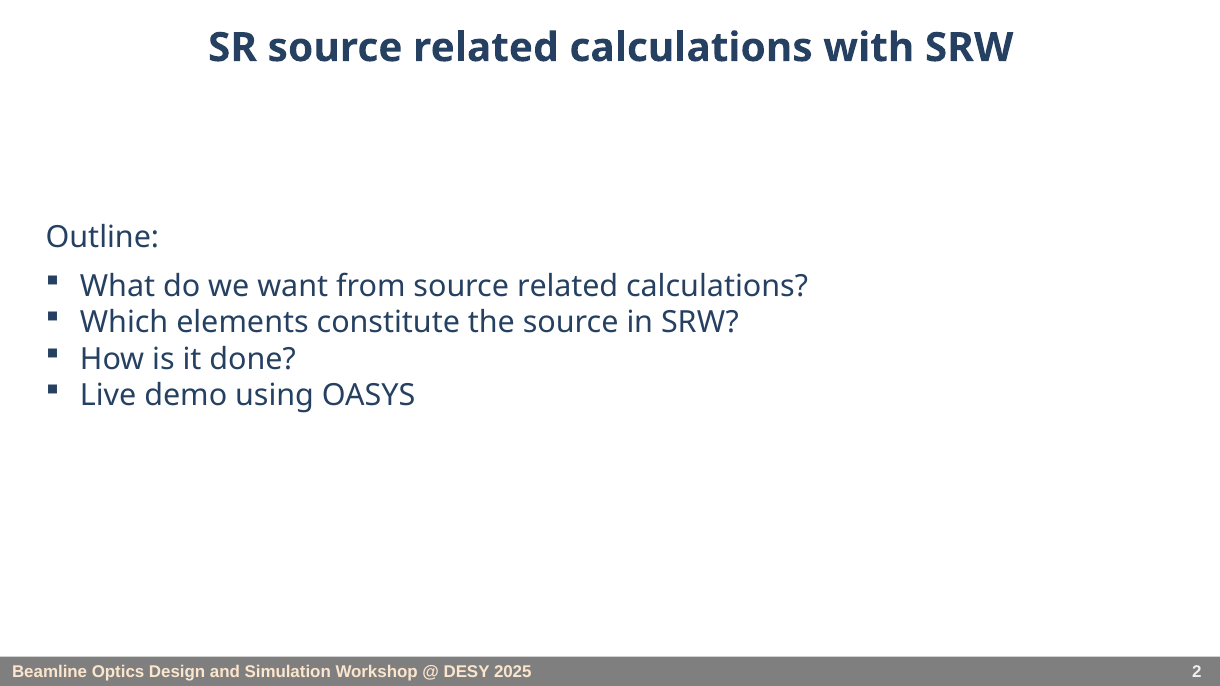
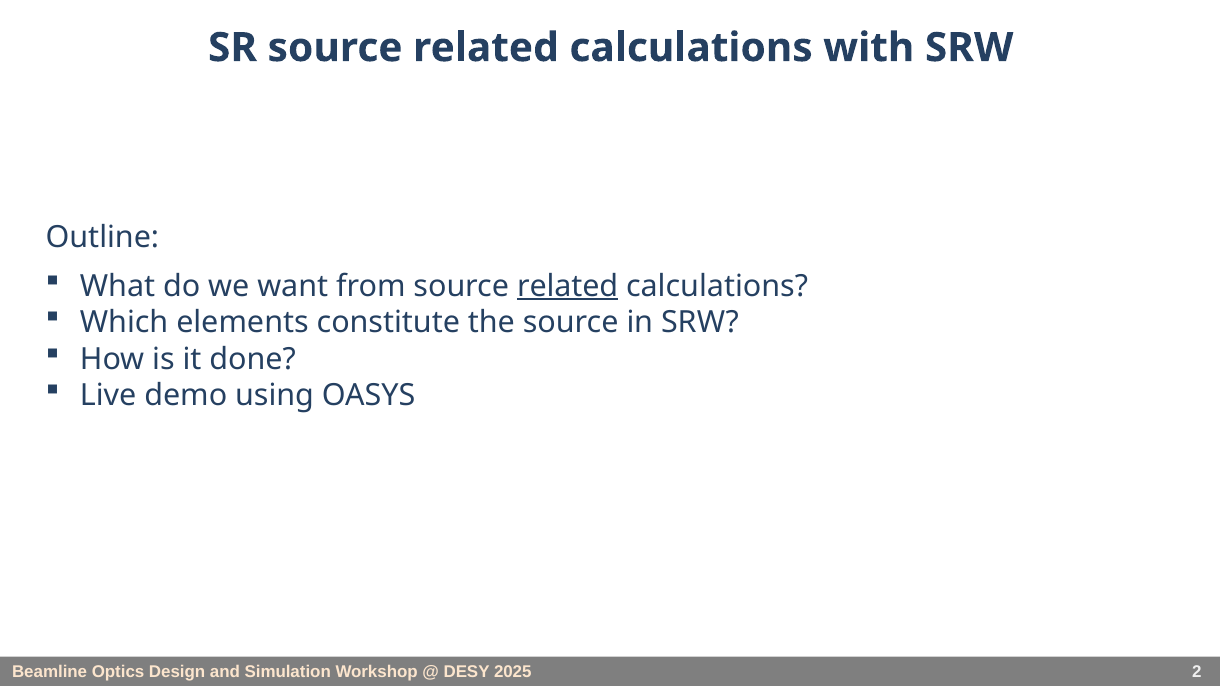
related underline: none -> present (568, 286)
